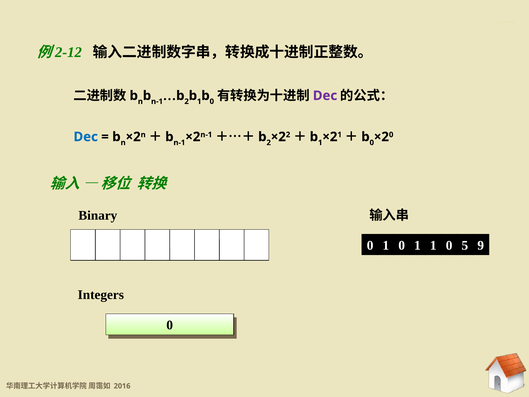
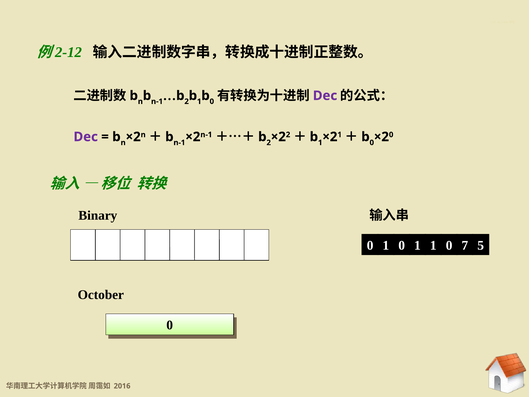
Dec colour: blue -> purple (86, 137)
5: 5 -> 7 (465, 245)
9: 9 -> 5 (481, 245)
Integers: Integers -> October (101, 295)
